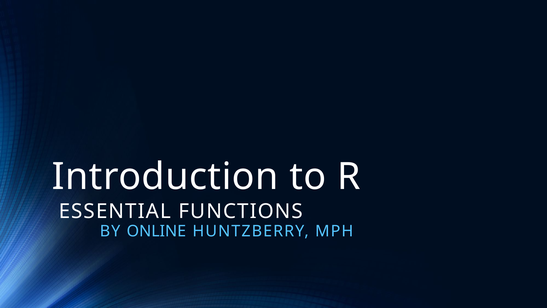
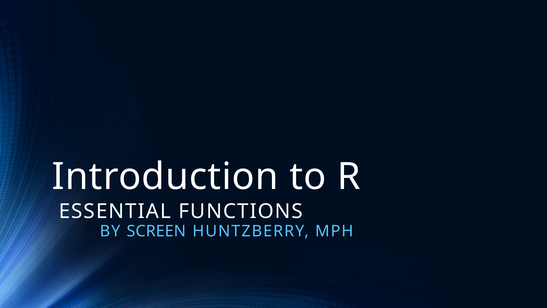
ONLINE: ONLINE -> SCREEN (156, 231)
